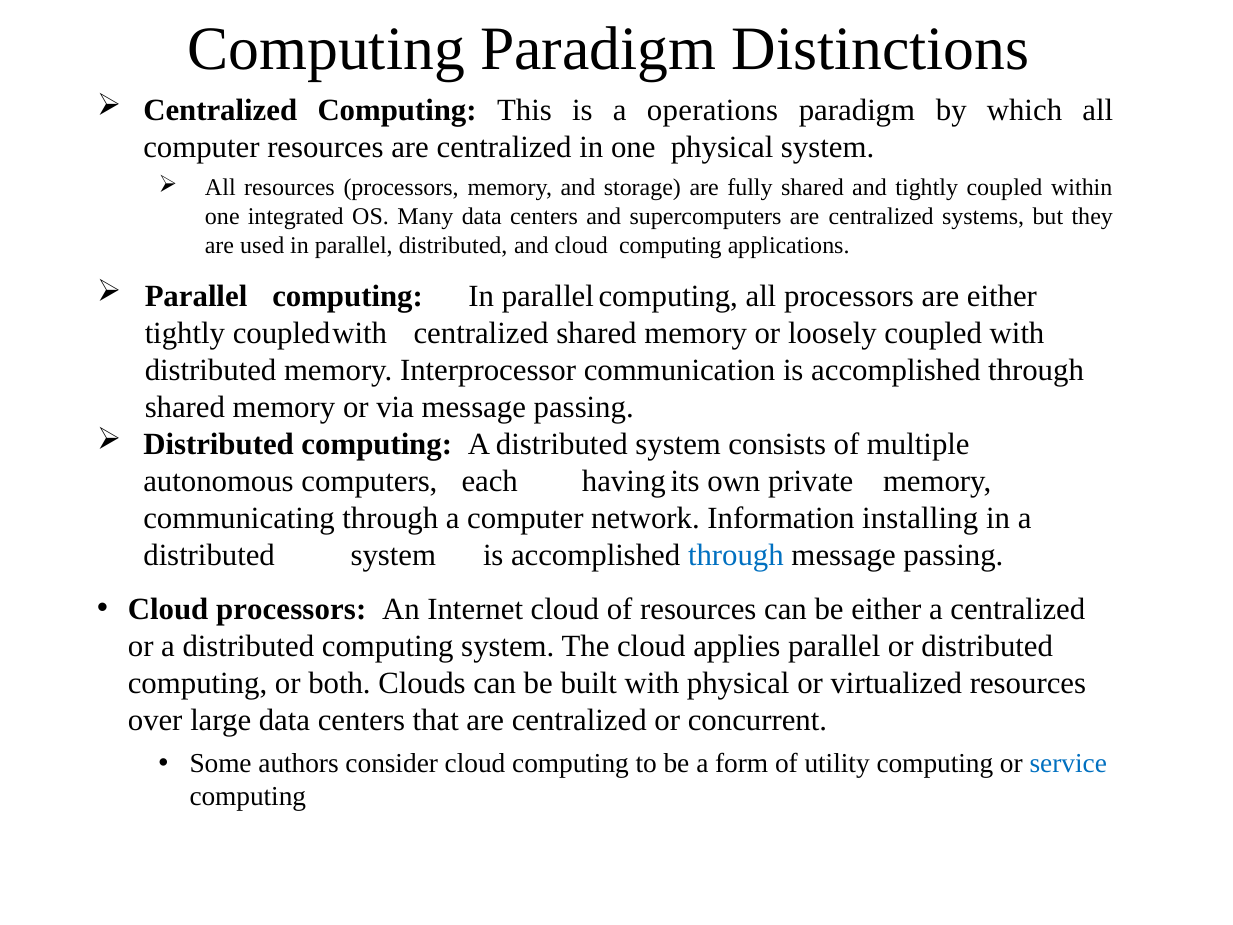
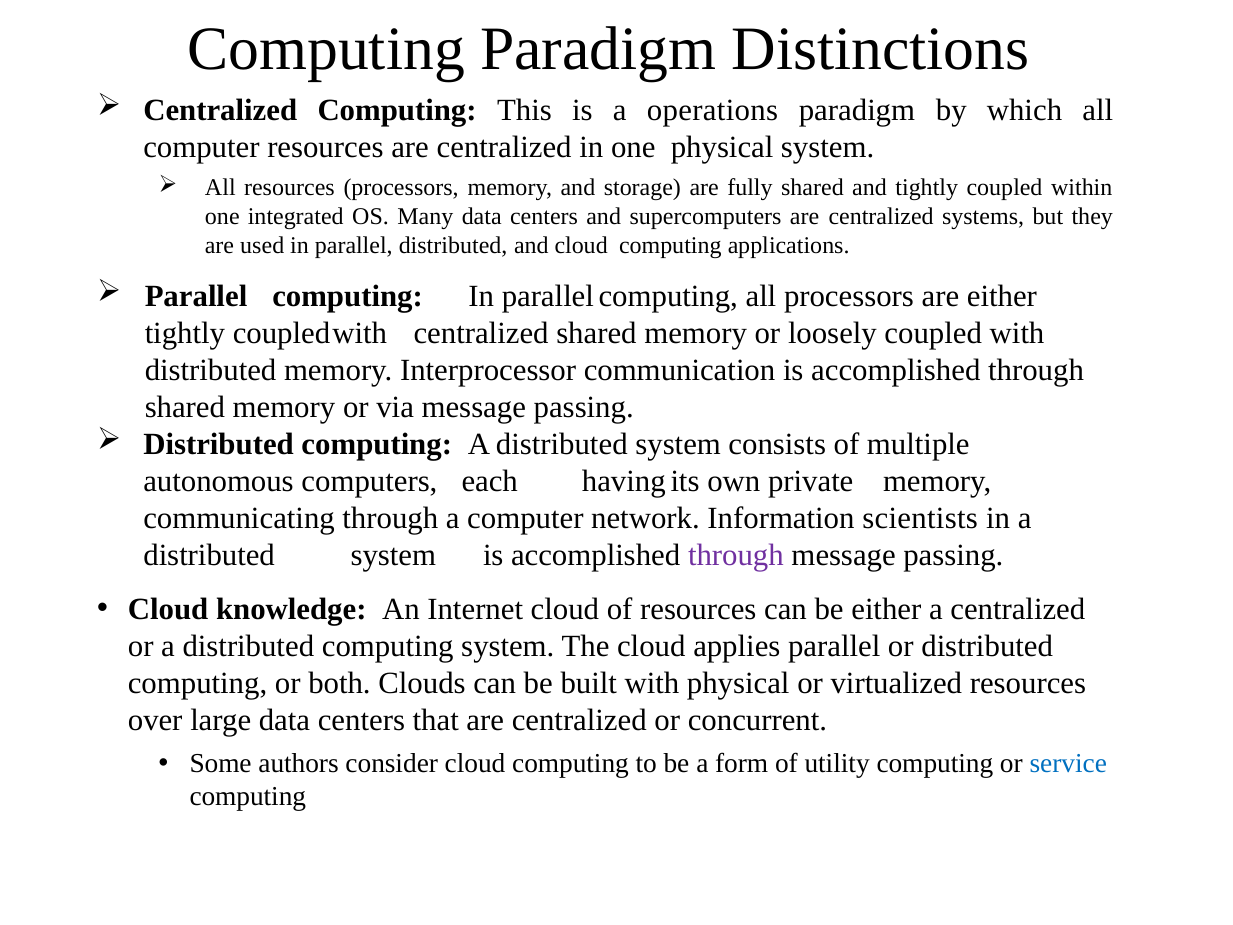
installing: installing -> scientists (920, 518)
through colour: blue -> purple (736, 555)
Cloud processors: processors -> knowledge (291, 609)
